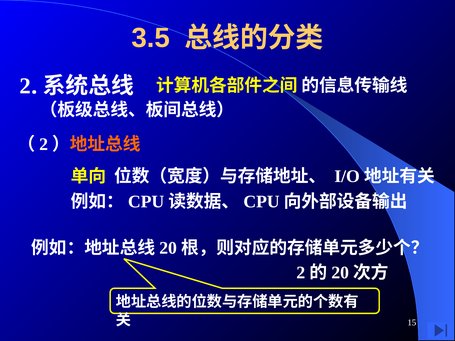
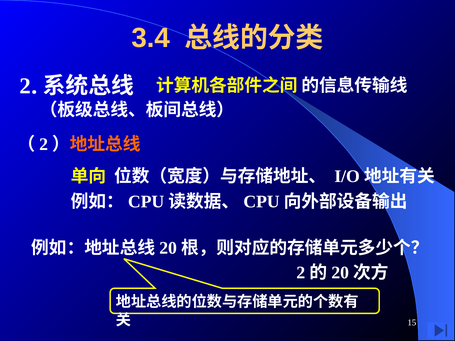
3.5: 3.5 -> 3.4 (151, 38)
